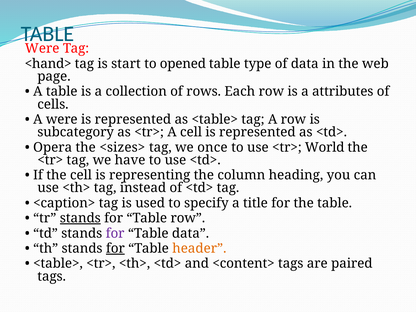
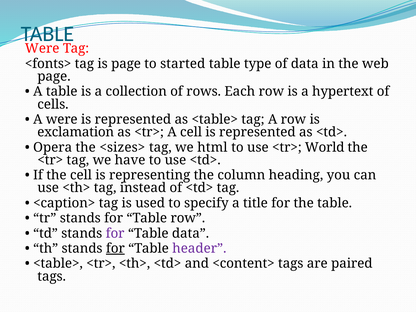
<hand>: <hand> -> <fonts> (48, 64)
is start: start -> page (126, 64)
opened: opened -> started (183, 64)
attributes: attributes -> hypertext (343, 92)
subcategory: subcategory -> exclamation (76, 132)
once: once -> html (212, 147)
stands underline: present -> none (80, 218)
header colour: orange -> purple (199, 248)
